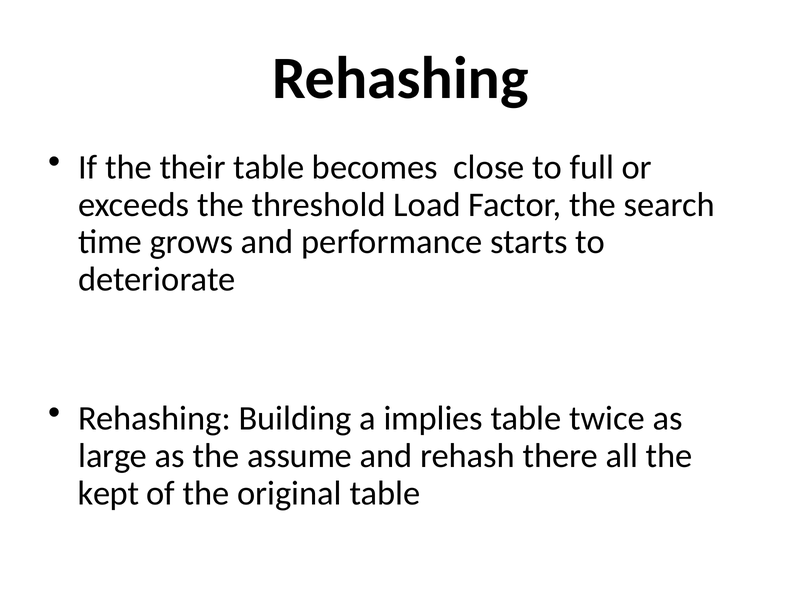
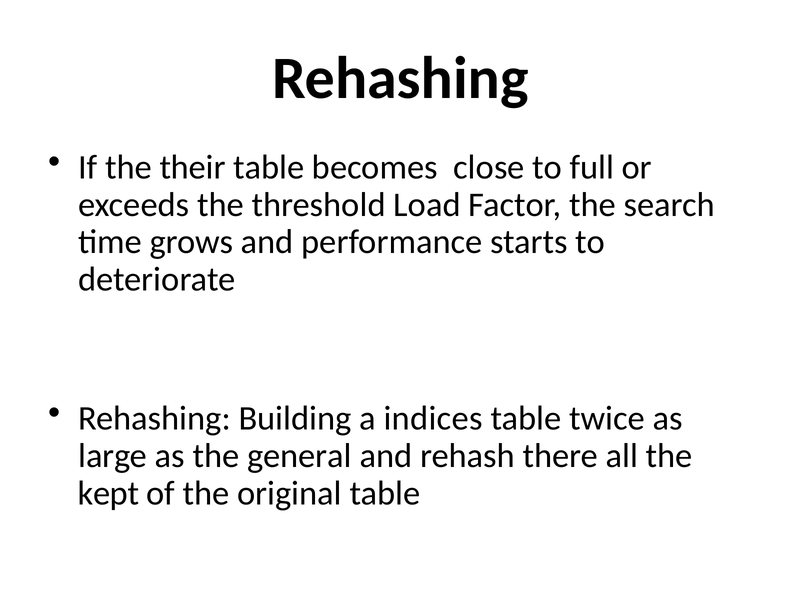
implies: implies -> indices (433, 418)
assume: assume -> general (299, 456)
